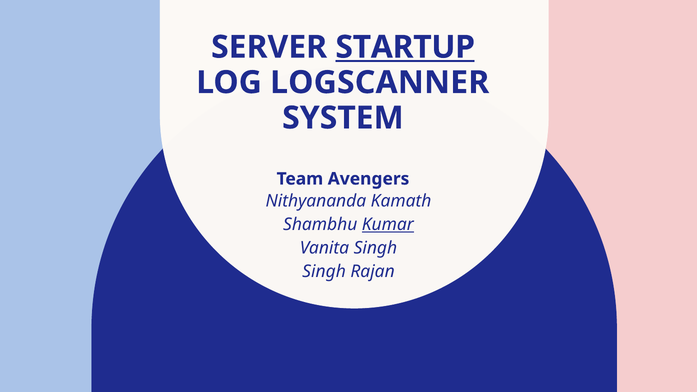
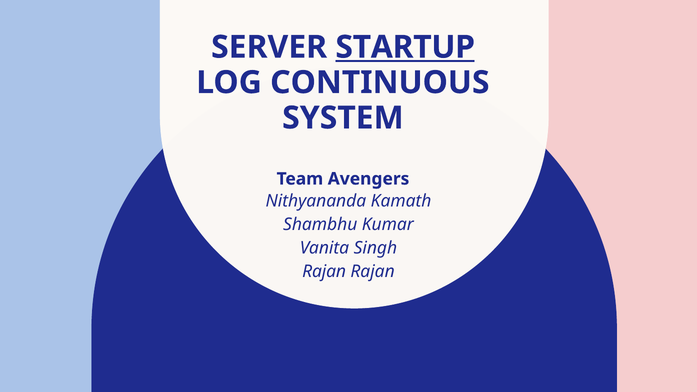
LOGSCANNER: LOGSCANNER -> CONTINUOUS (380, 83)
Kumar underline: present -> none (388, 224)
Singh: Singh -> Rajan (324, 272)
